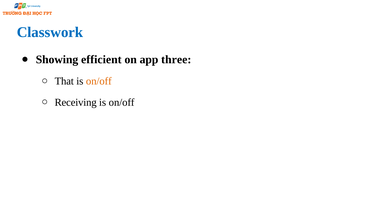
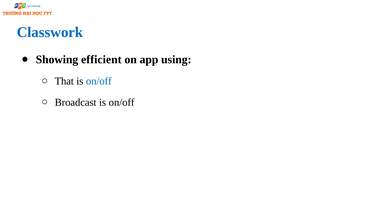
three: three -> using (176, 59)
on/off colour: orange -> blue (99, 81)
Receiving: Receiving -> Broadcast (76, 102)
